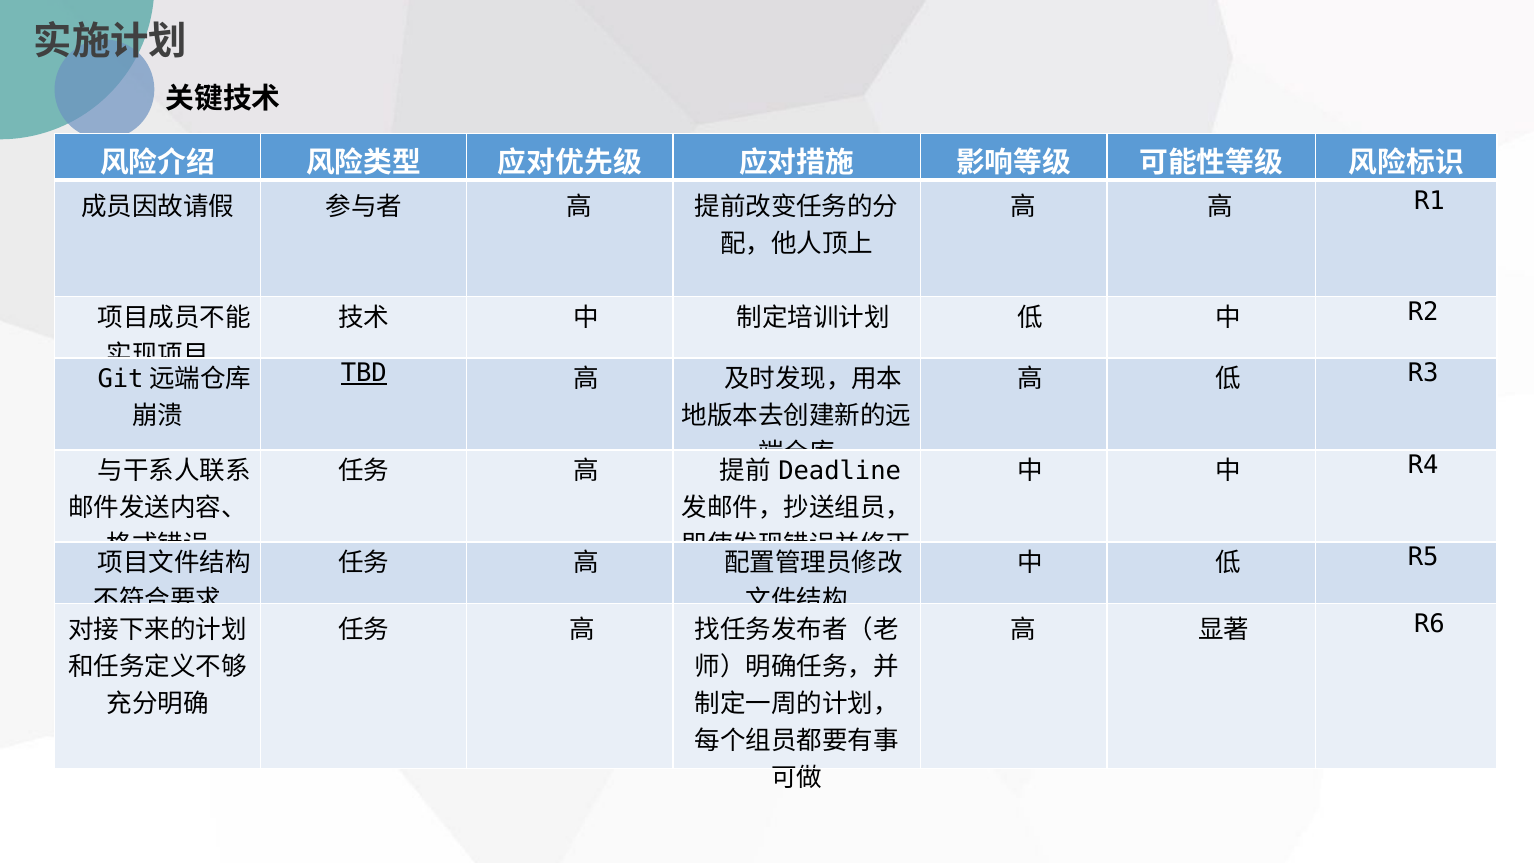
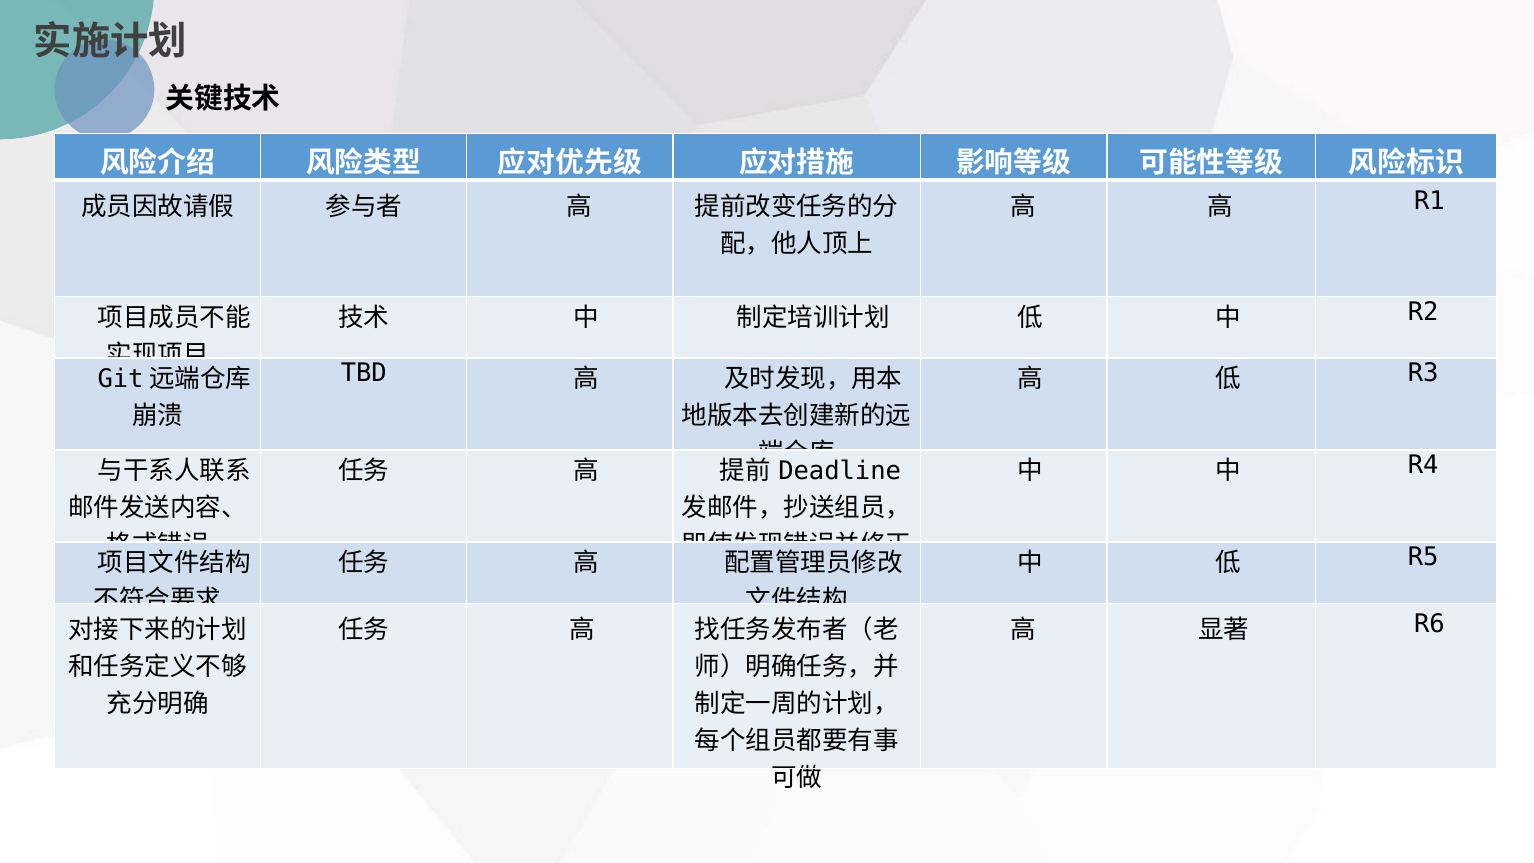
TBD underline: present -> none (364, 373)
